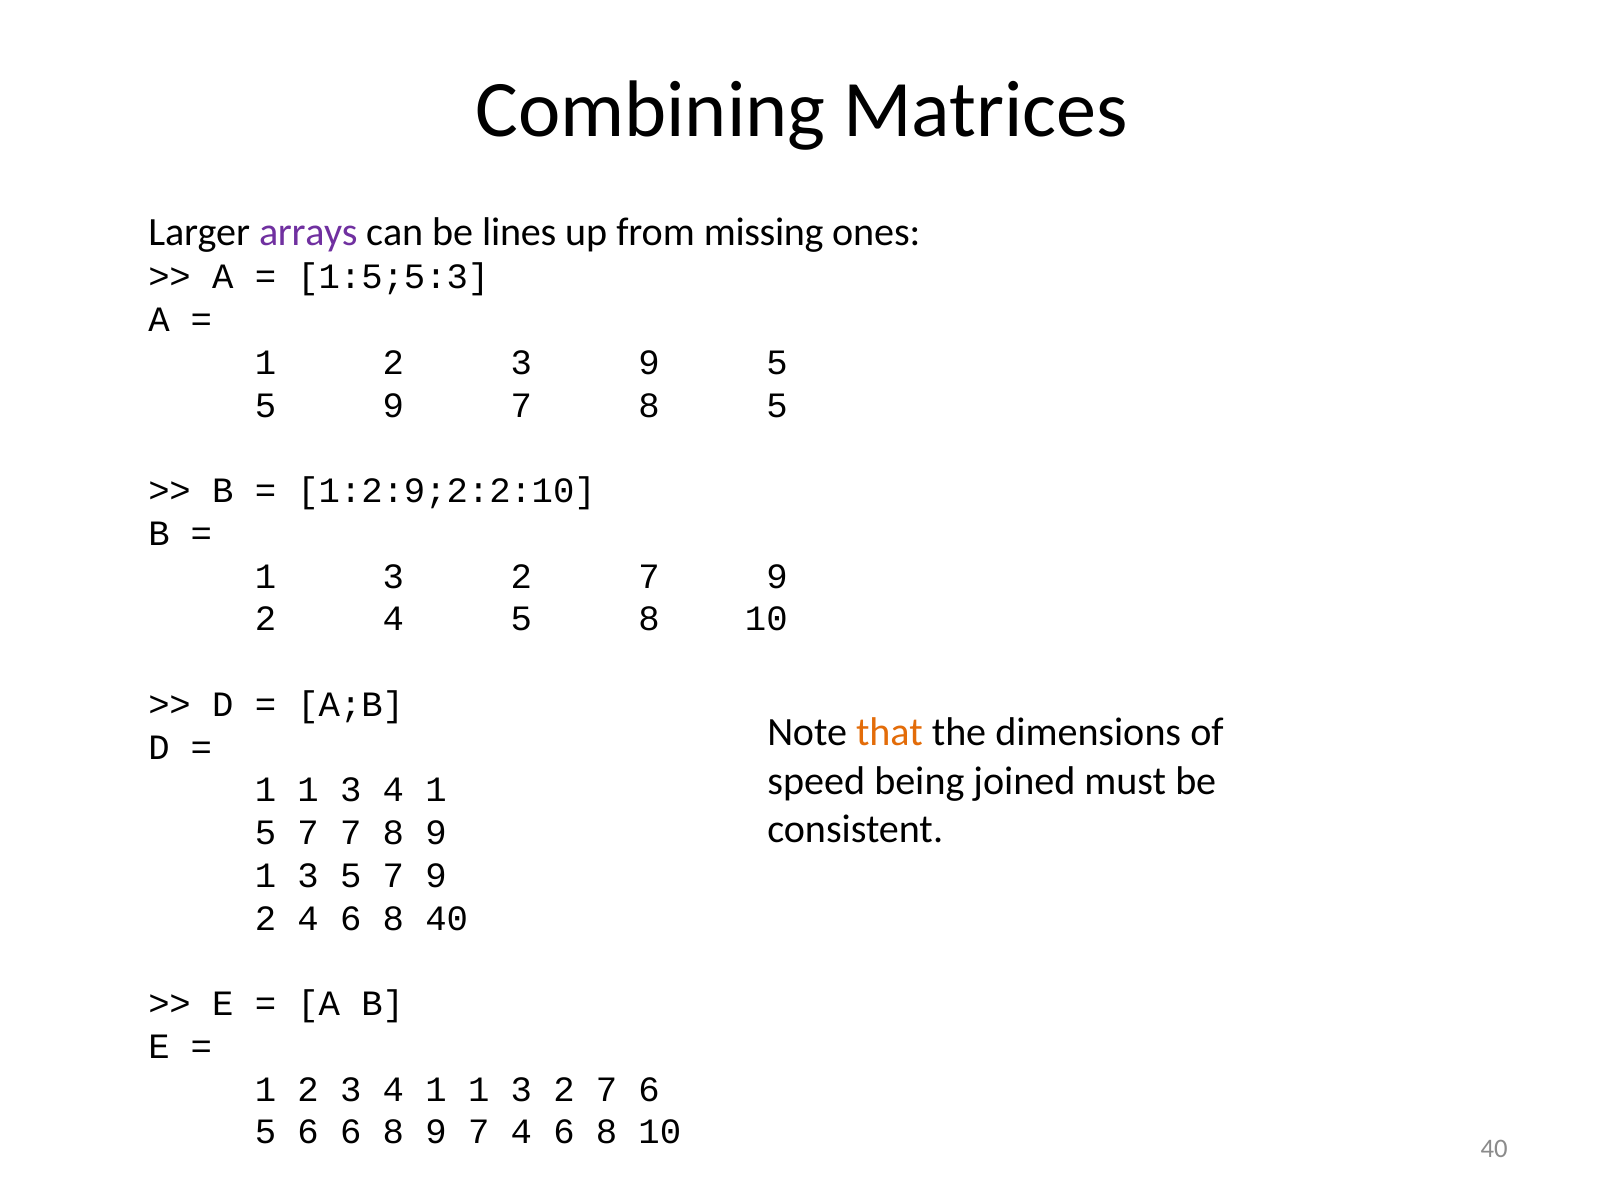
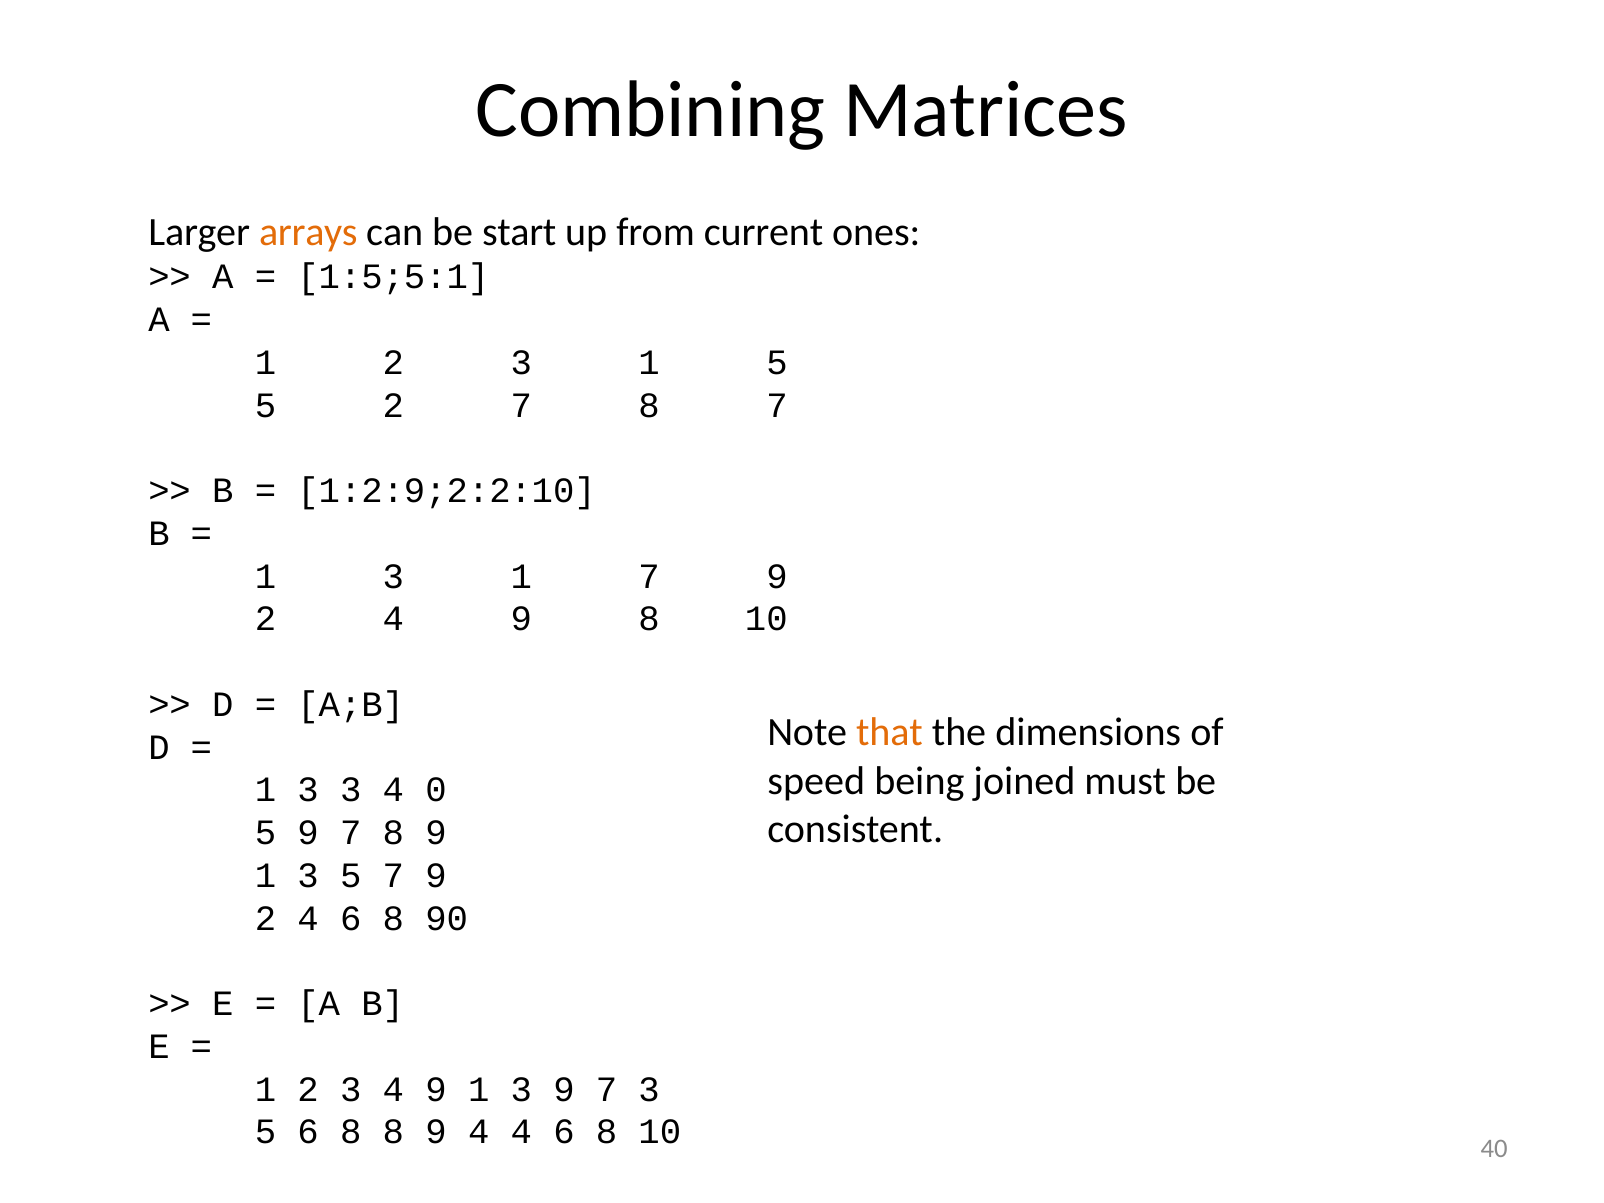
arrays colour: purple -> orange (308, 232)
lines: lines -> start (519, 232)
missing: missing -> current (764, 232)
1:5;5:3: 1:5;5:3 -> 1:5;5:1 (393, 277)
2 3 9: 9 -> 1 (649, 363)
5 9: 9 -> 2 (393, 405)
8 5: 5 -> 7 (777, 405)
2: 2 -> 1 (521, 576)
2 4 5: 5 -> 9 (521, 619)
1: 1 -> 3 (308, 790)
1: 1 -> 0 (436, 790)
7: 7 -> 9 (308, 833)
8 40: 40 -> 90 (447, 918)
2 3 4 1: 1 -> 9 (436, 1089)
2: 2 -> 9 (564, 1089)
7 6: 6 -> 3 (649, 1089)
5 6 6: 6 -> 8 (351, 1132)
8 9 7: 7 -> 4 (479, 1132)
